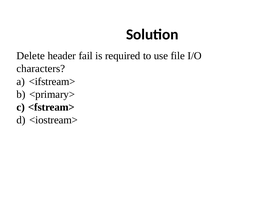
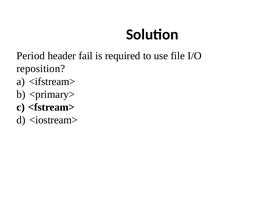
Delete: Delete -> Period (31, 56)
characters: characters -> reposition (41, 69)
